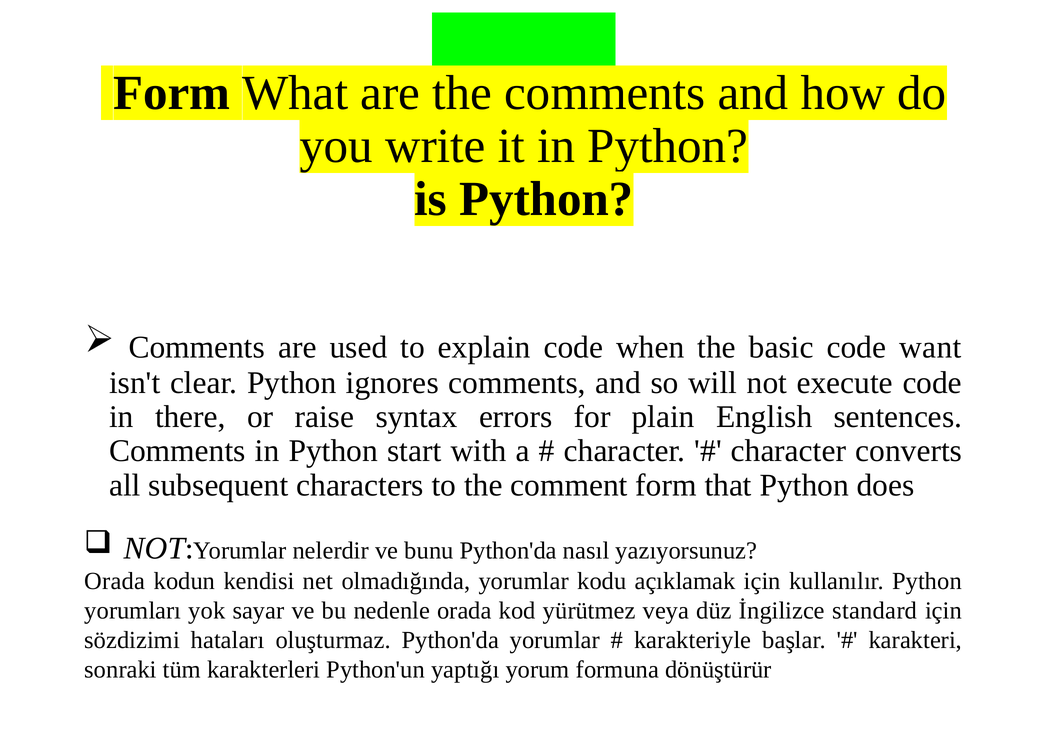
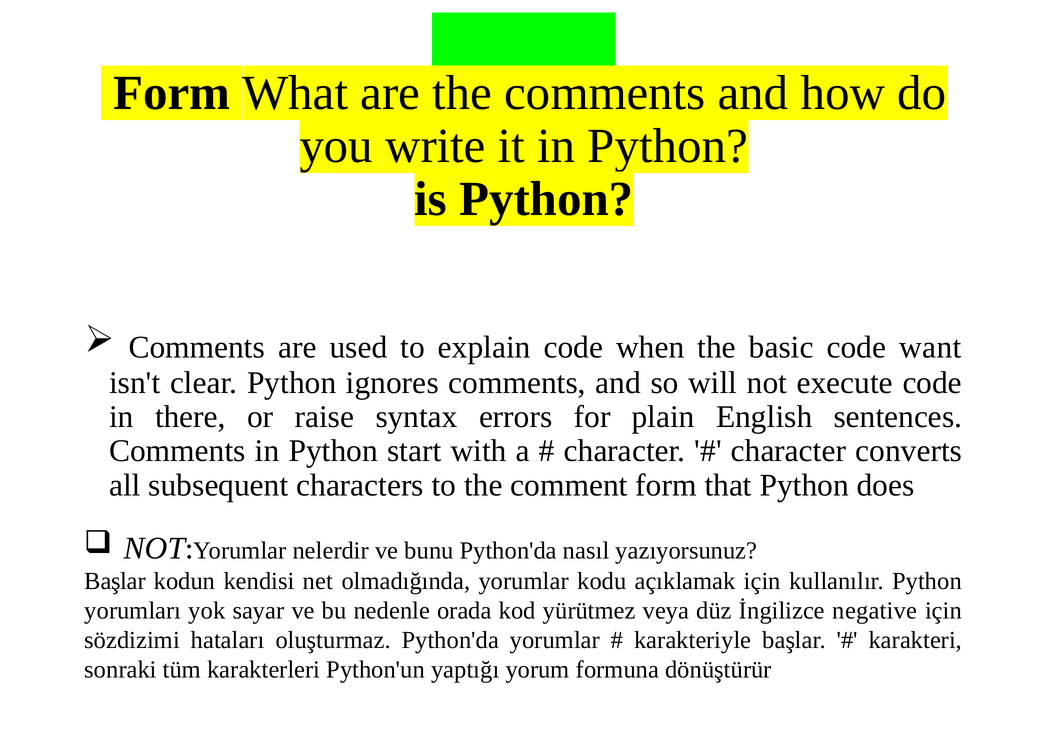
Orada: Orada -> Başlar (115, 581)
standard: standard -> negative (875, 611)
